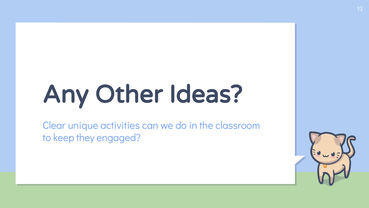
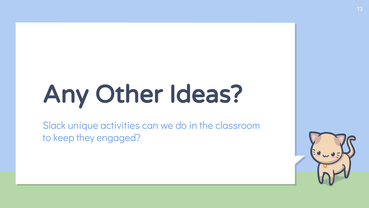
Clear: Clear -> Slack (54, 125)
